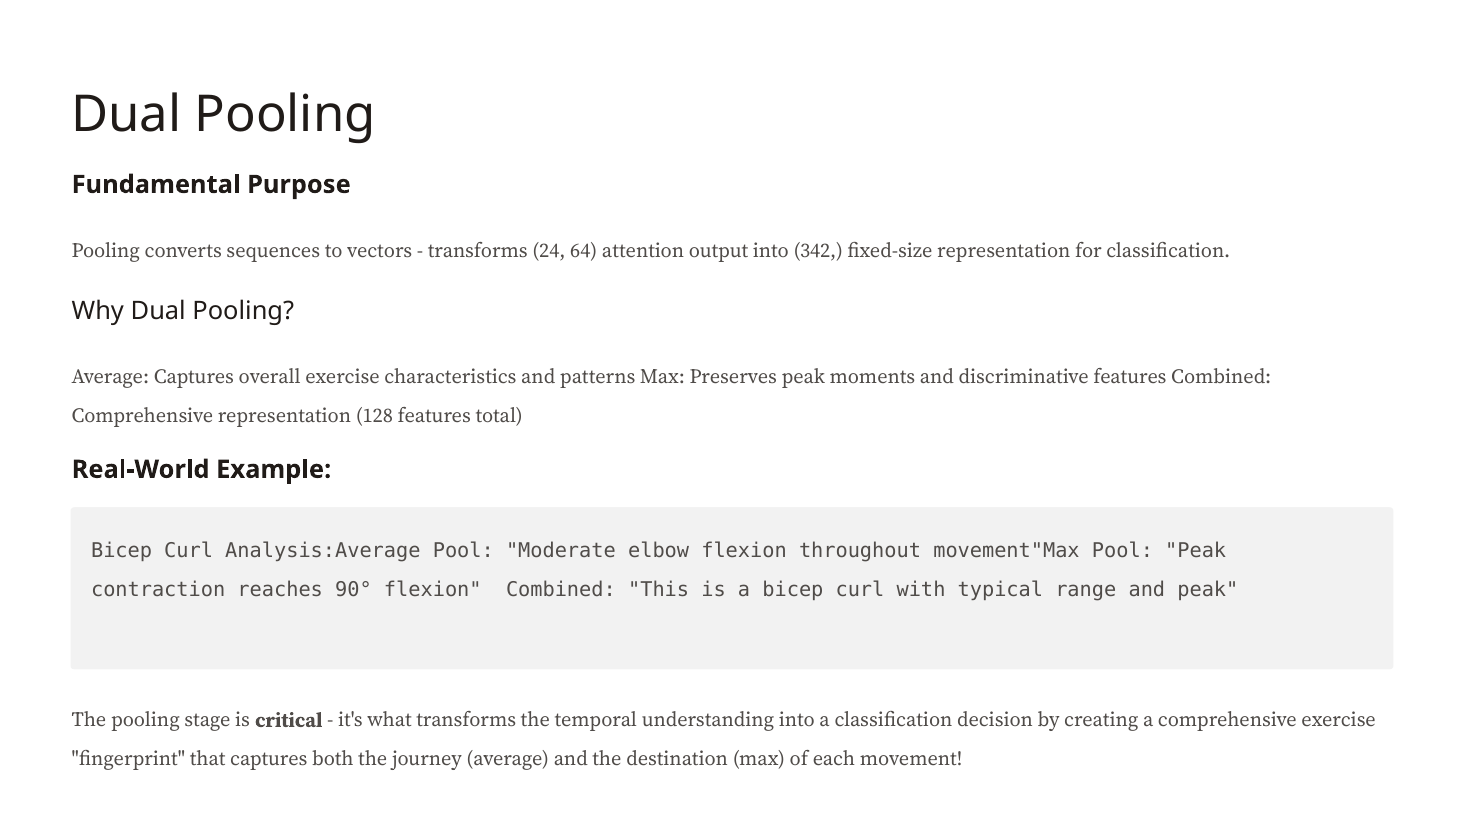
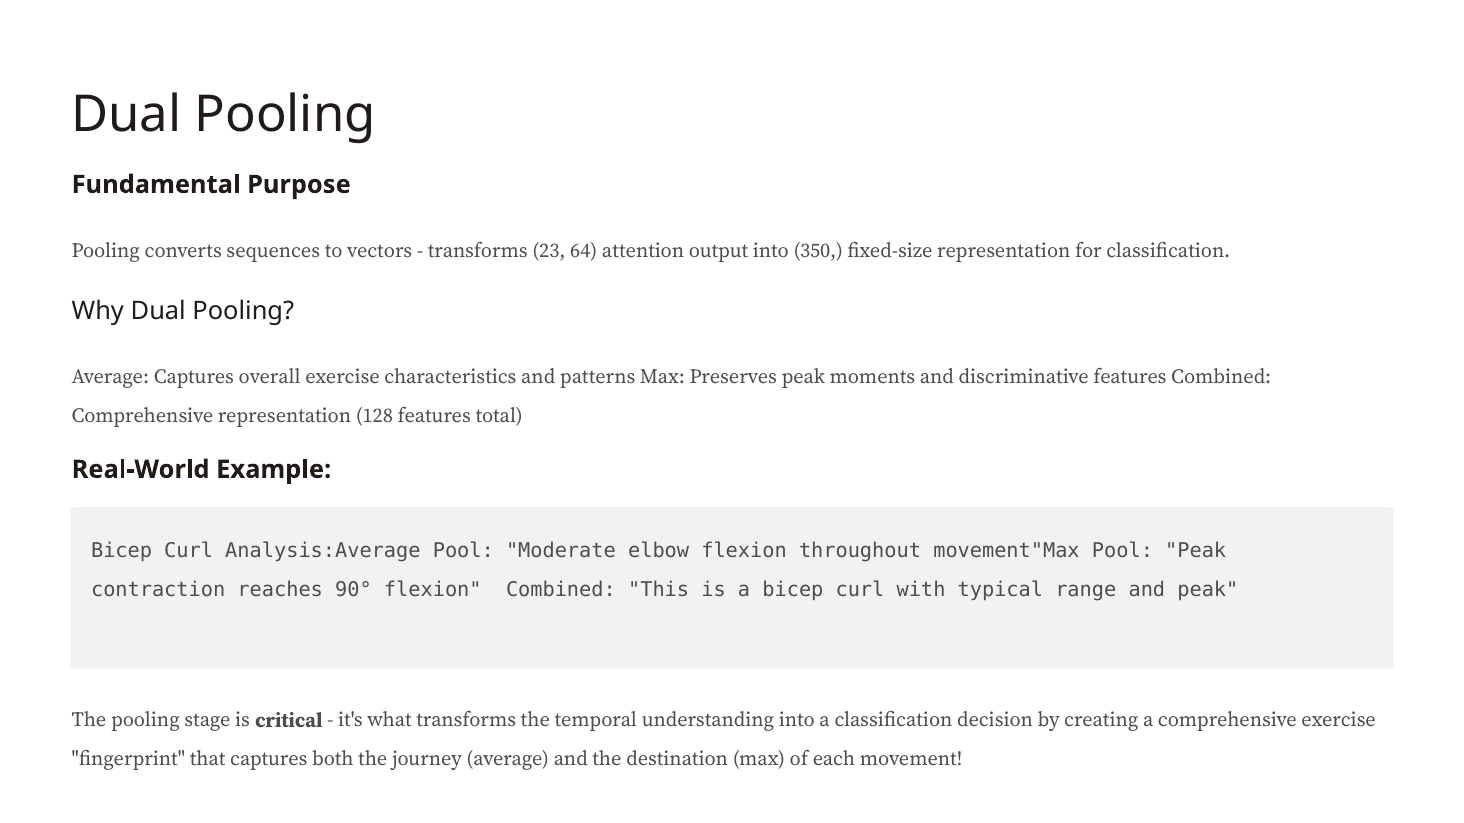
24: 24 -> 23 (549, 251)
342: 342 -> 350 (818, 251)
